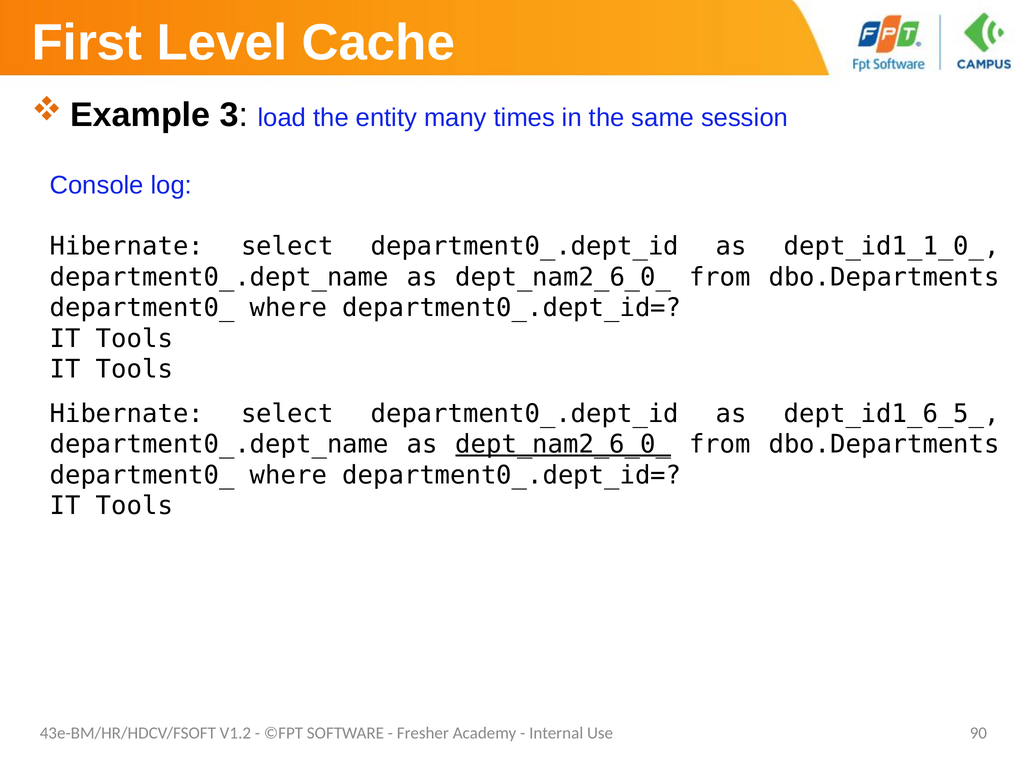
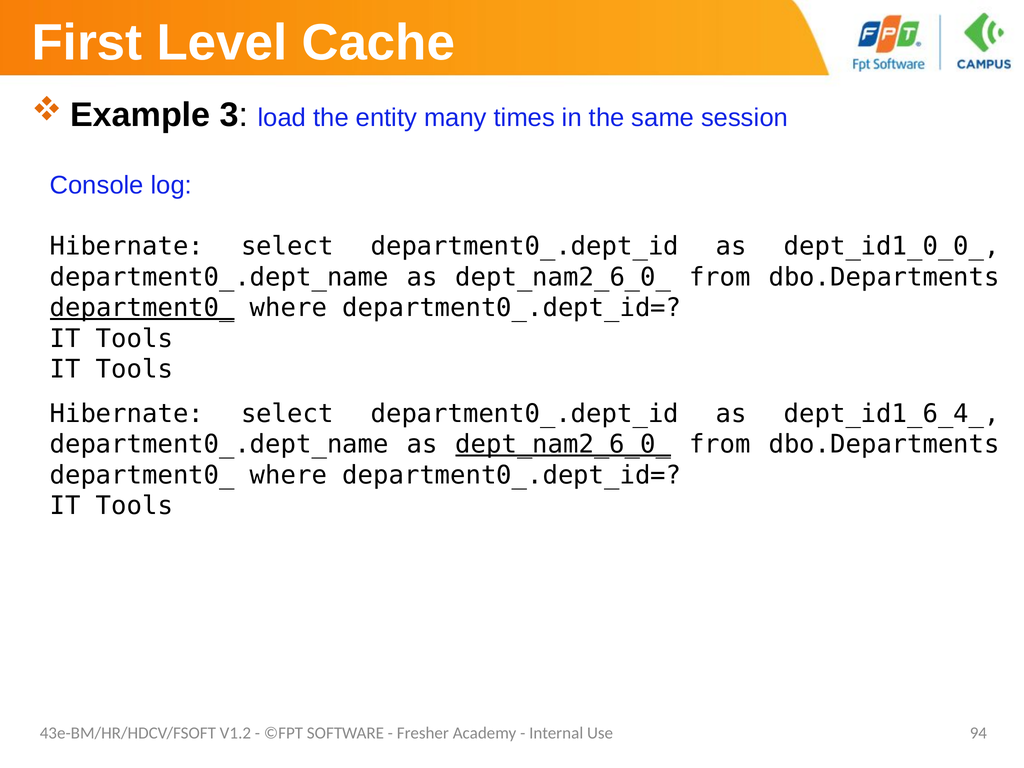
dept_id1_1_0_: dept_id1_1_0_ -> dept_id1_0_0_ (892, 247)
department0_ underline: none -> present (142, 308)
dept_id1_6_5_: dept_id1_6_5_ -> dept_id1_6_4_ (892, 414)
90: 90 -> 94 (978, 733)
